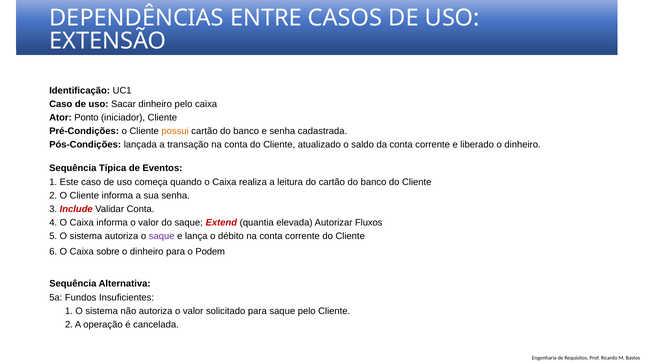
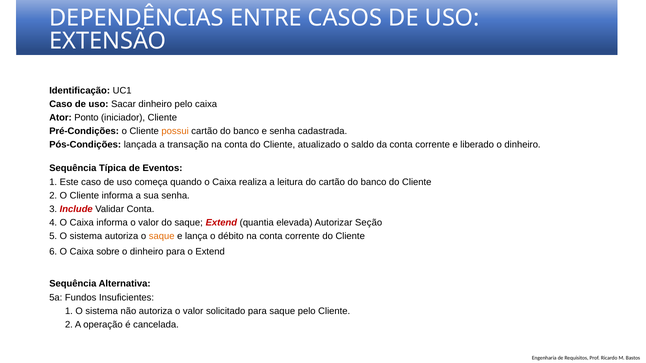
Fluxos: Fluxos -> Seção (369, 223)
saque colour: purple -> orange (162, 237)
o Podem: Podem -> Extend (210, 252)
